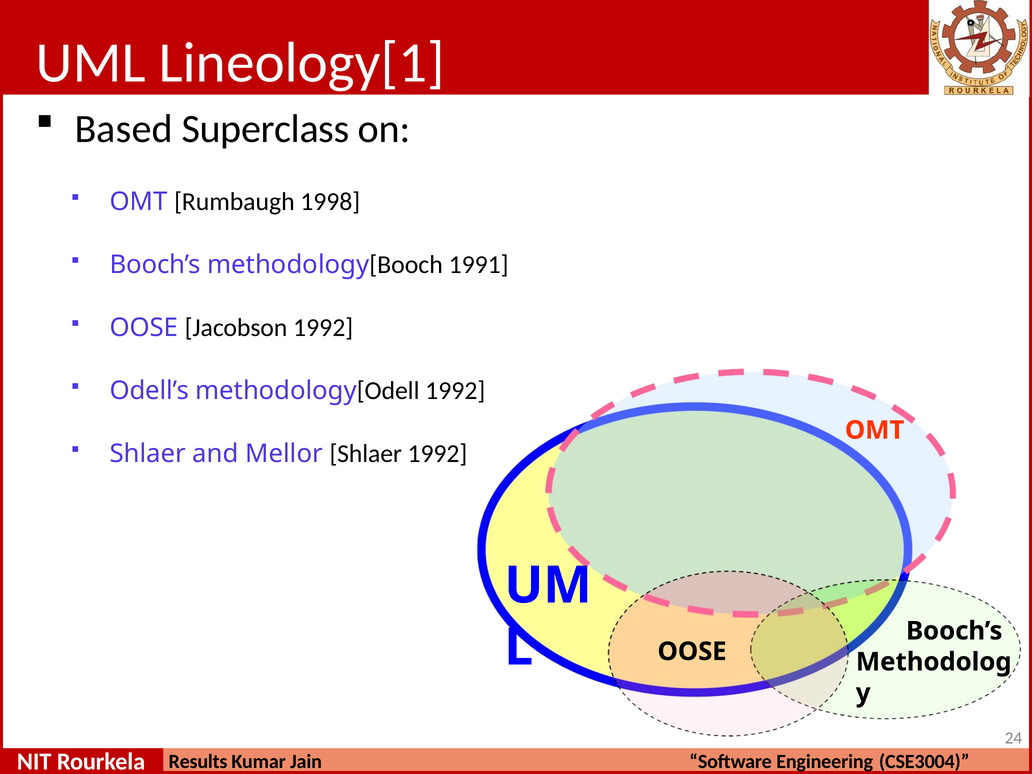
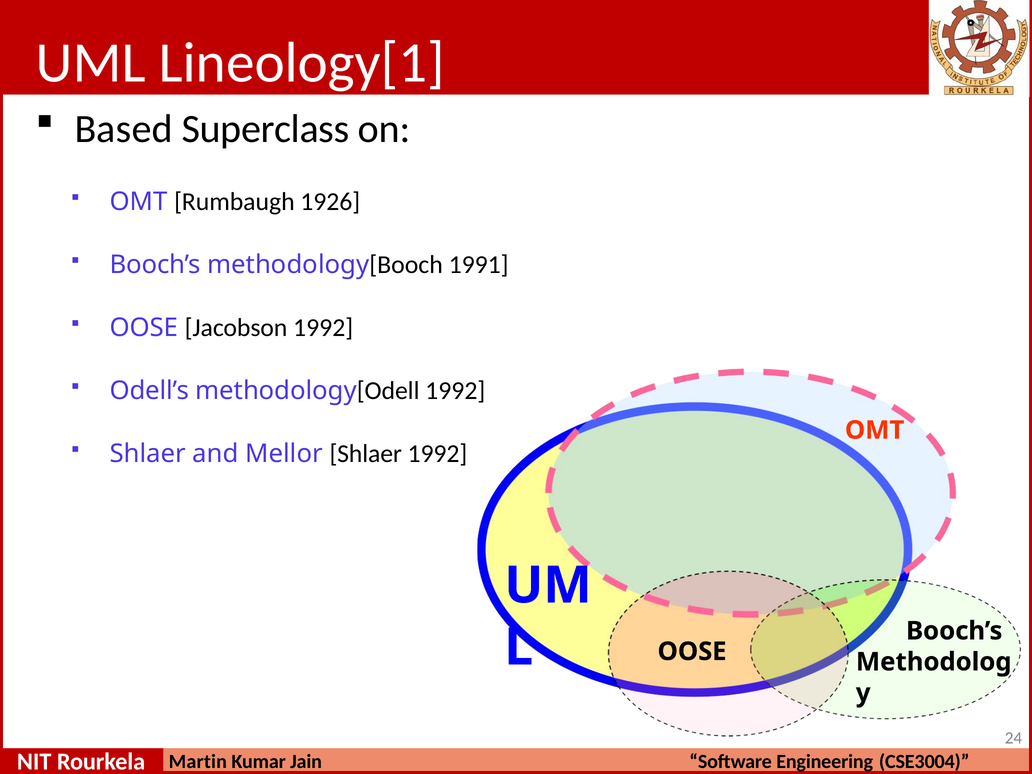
1998: 1998 -> 1926 (330, 202)
Results: Results -> Martin (198, 762)
